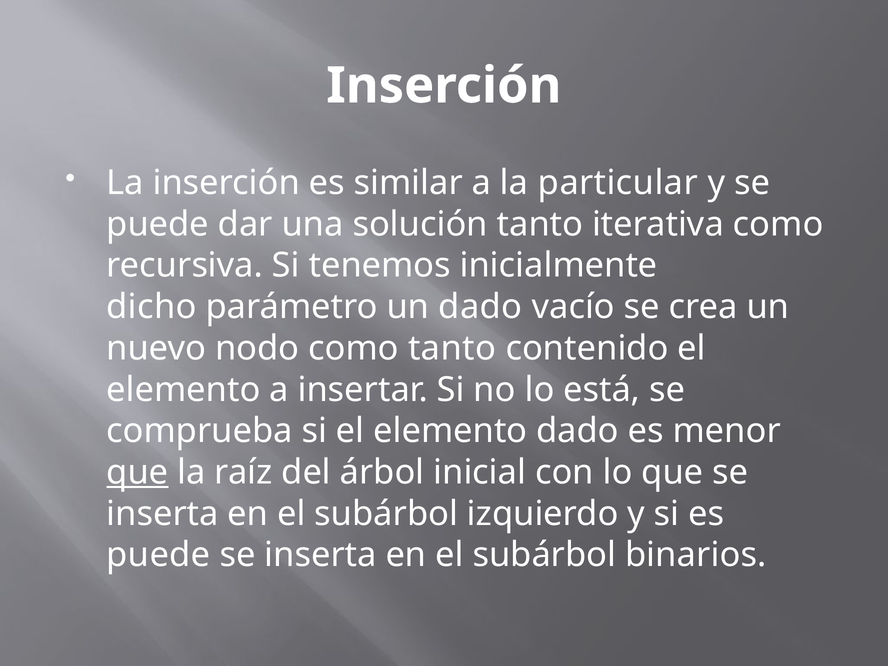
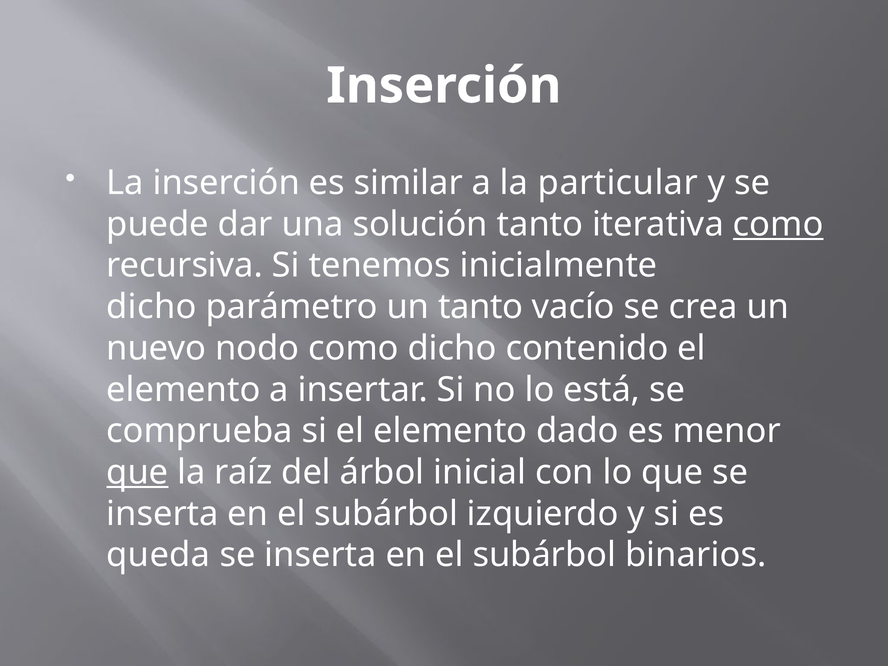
como underline: none -> present (778, 224)
un dado: dado -> tanto (481, 307)
como tanto: tanto -> dicho (452, 348)
puede: puede -> queda (158, 555)
